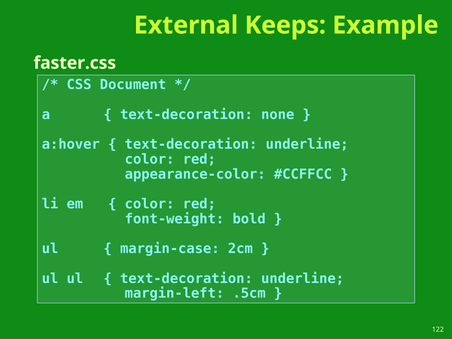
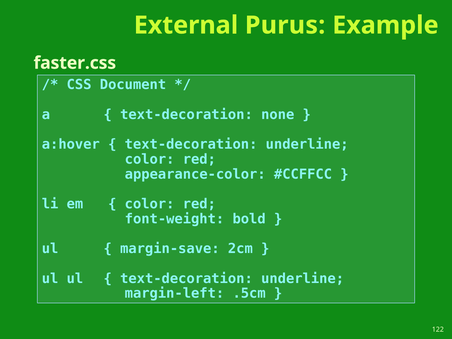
Keeps: Keeps -> Purus (285, 25)
margin-case: margin-case -> margin-save (170, 249)
